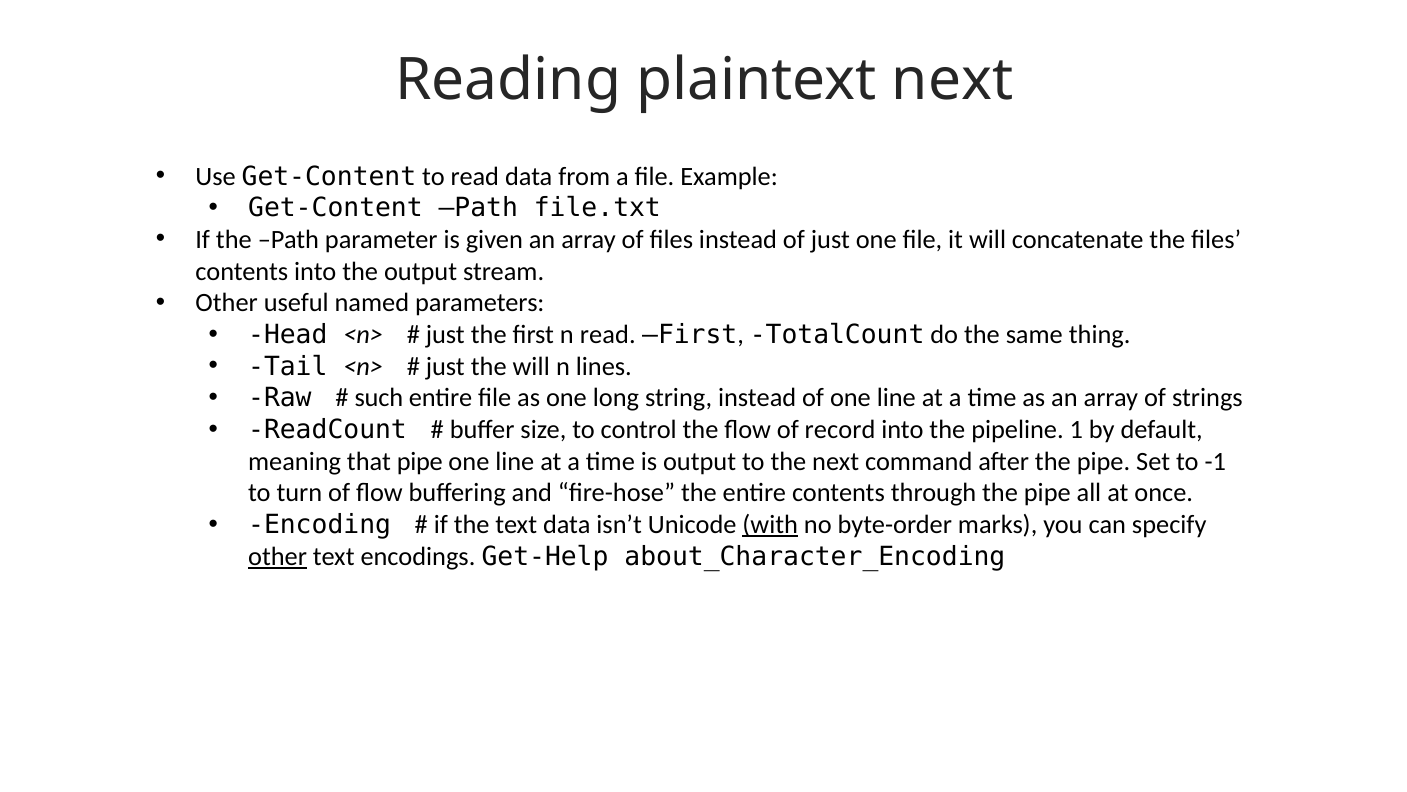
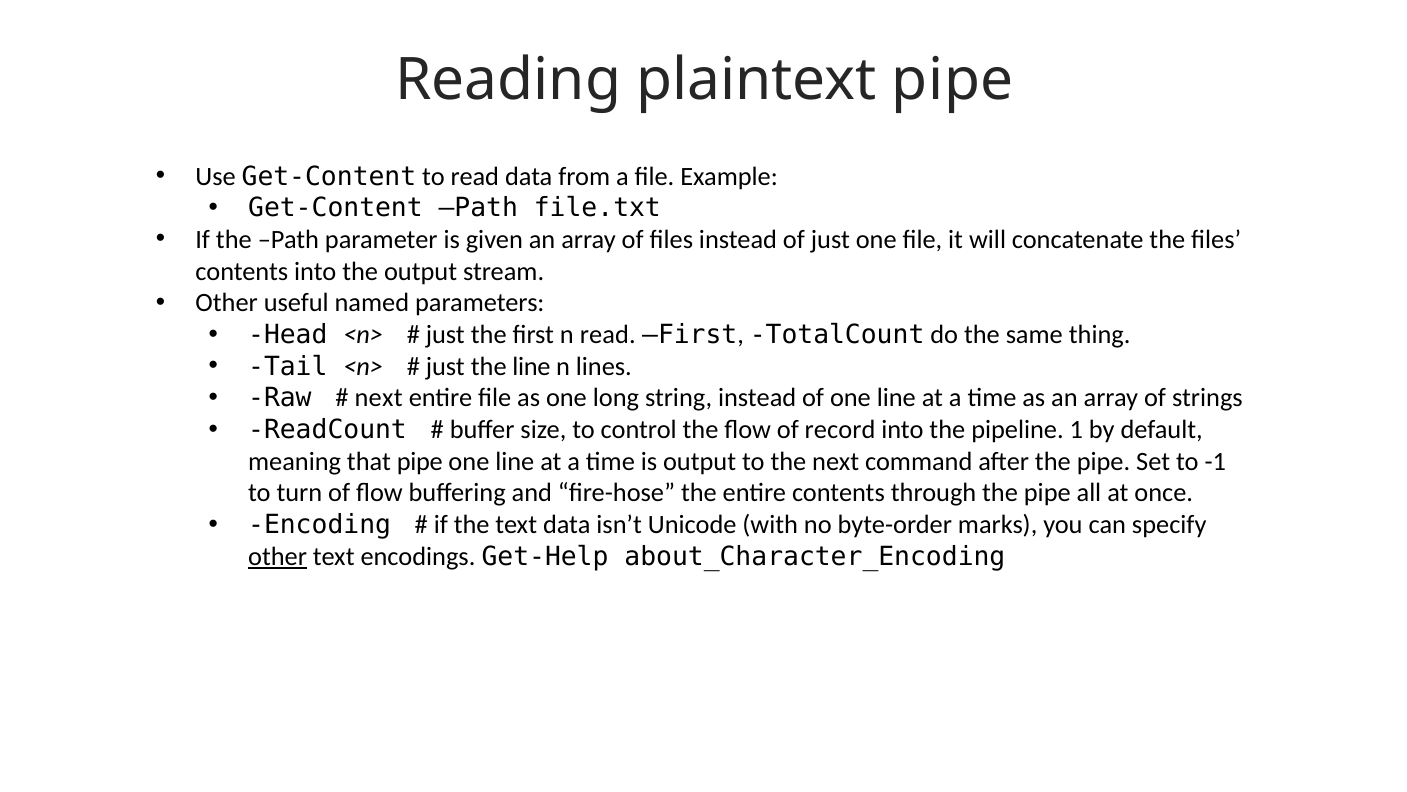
plaintext next: next -> pipe (953, 81)
the will: will -> line (531, 366)
such: such -> next (379, 398)
with underline: present -> none (770, 524)
